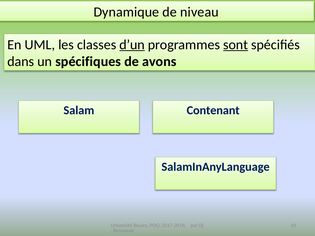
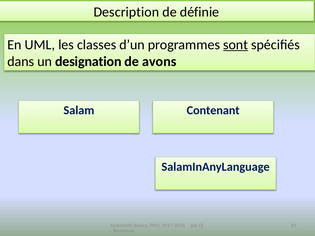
Dynamique: Dynamique -> Description (126, 12)
niveau: niveau -> définie (200, 12)
d’un underline: present -> none (132, 45)
spécifiques: spécifiques -> designation (88, 62)
